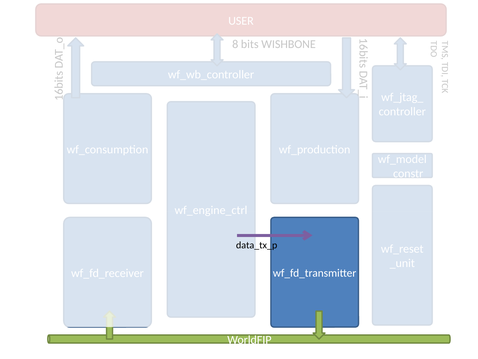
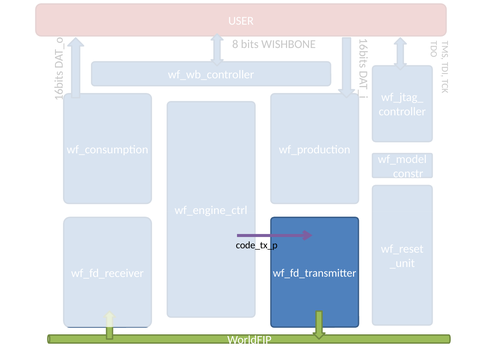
data_tx_p: data_tx_p -> code_tx_p (257, 245)
